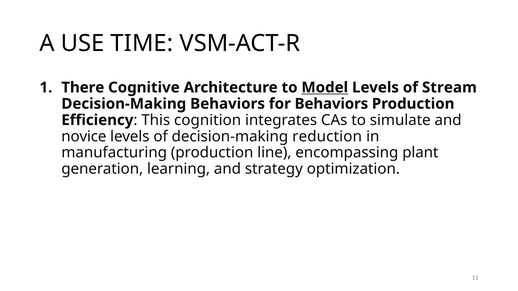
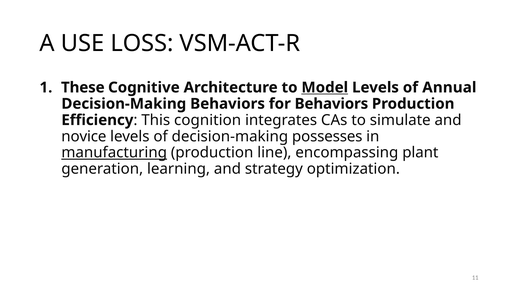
TIME: TIME -> LOSS (142, 44)
There: There -> These (83, 88)
Stream: Stream -> Annual (449, 88)
reduction: reduction -> possesses (327, 137)
manufacturing underline: none -> present (114, 153)
